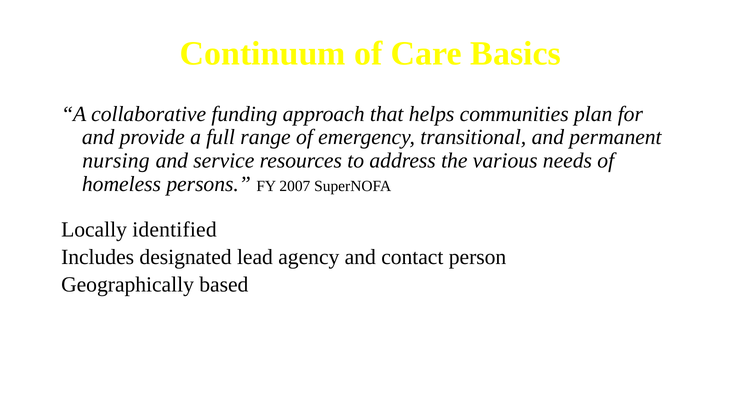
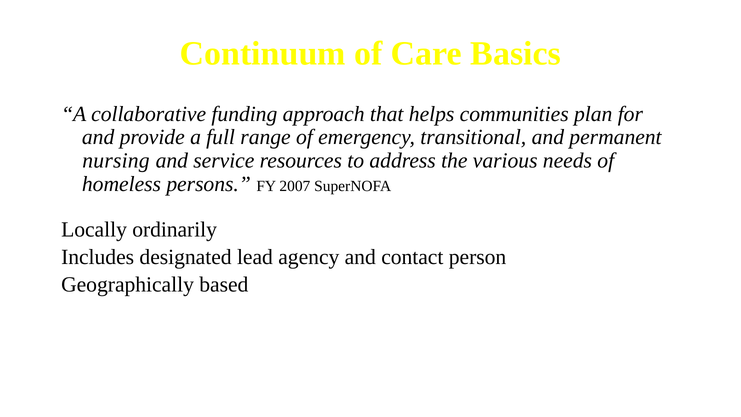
identified: identified -> ordinarily (175, 229)
